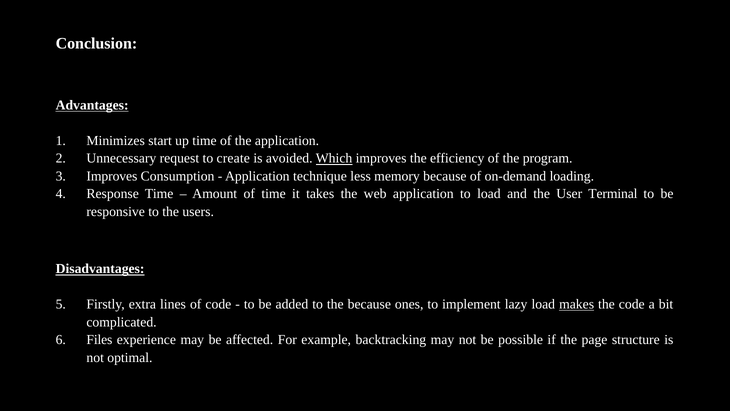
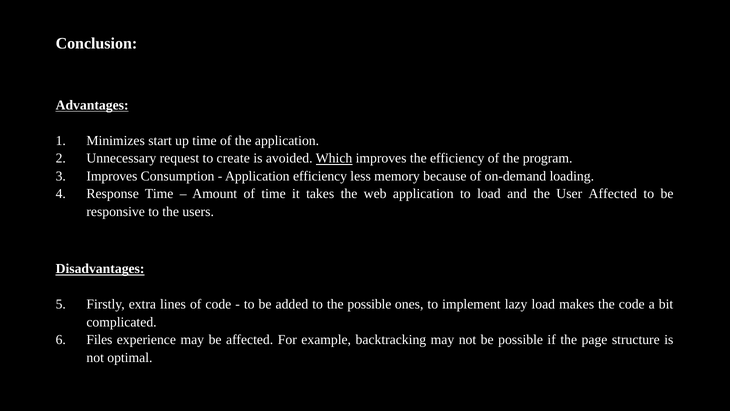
Application technique: technique -> efficiency (320, 176)
User Terminal: Terminal -> Affected (613, 194)
the because: because -> possible (369, 304)
makes underline: present -> none (577, 304)
